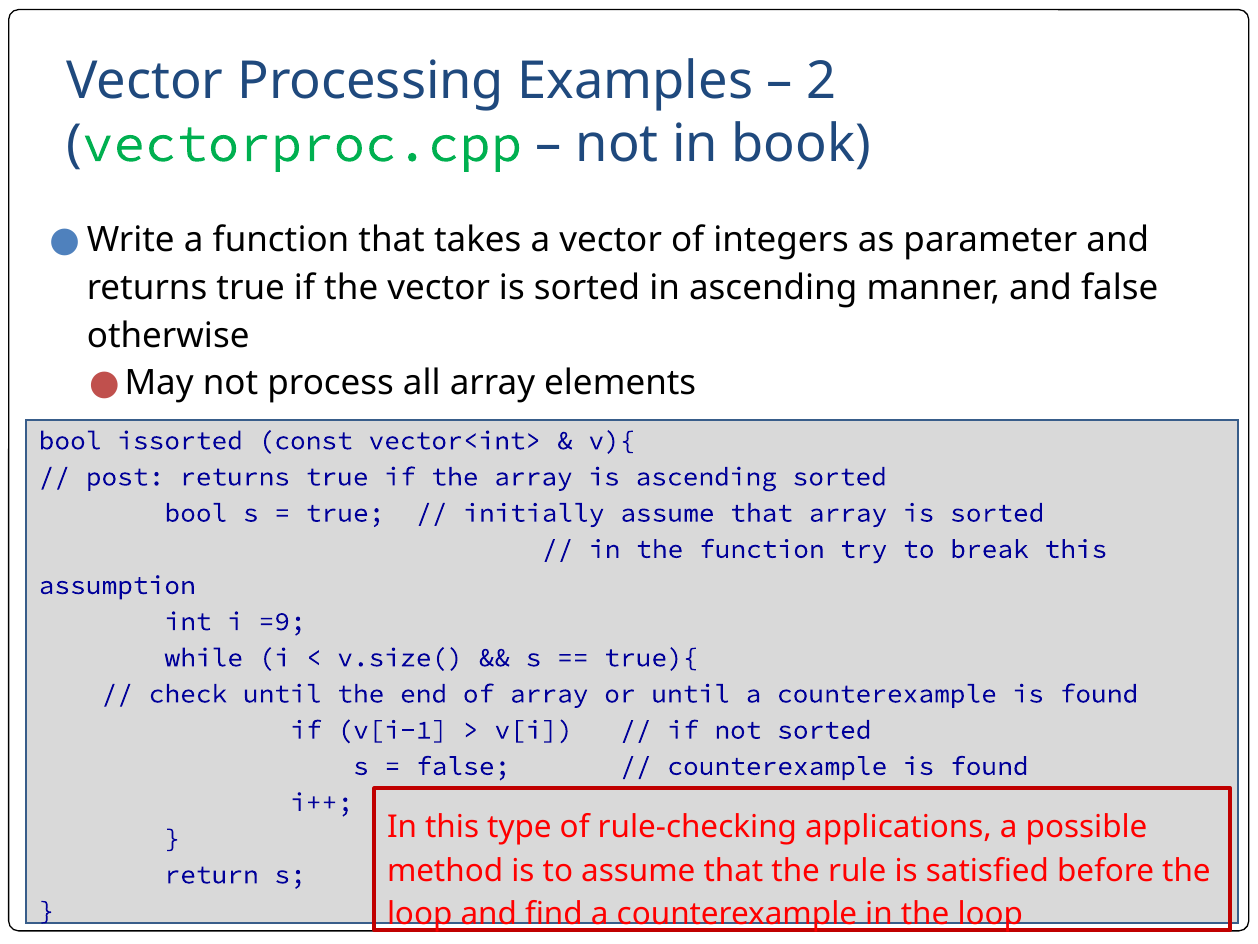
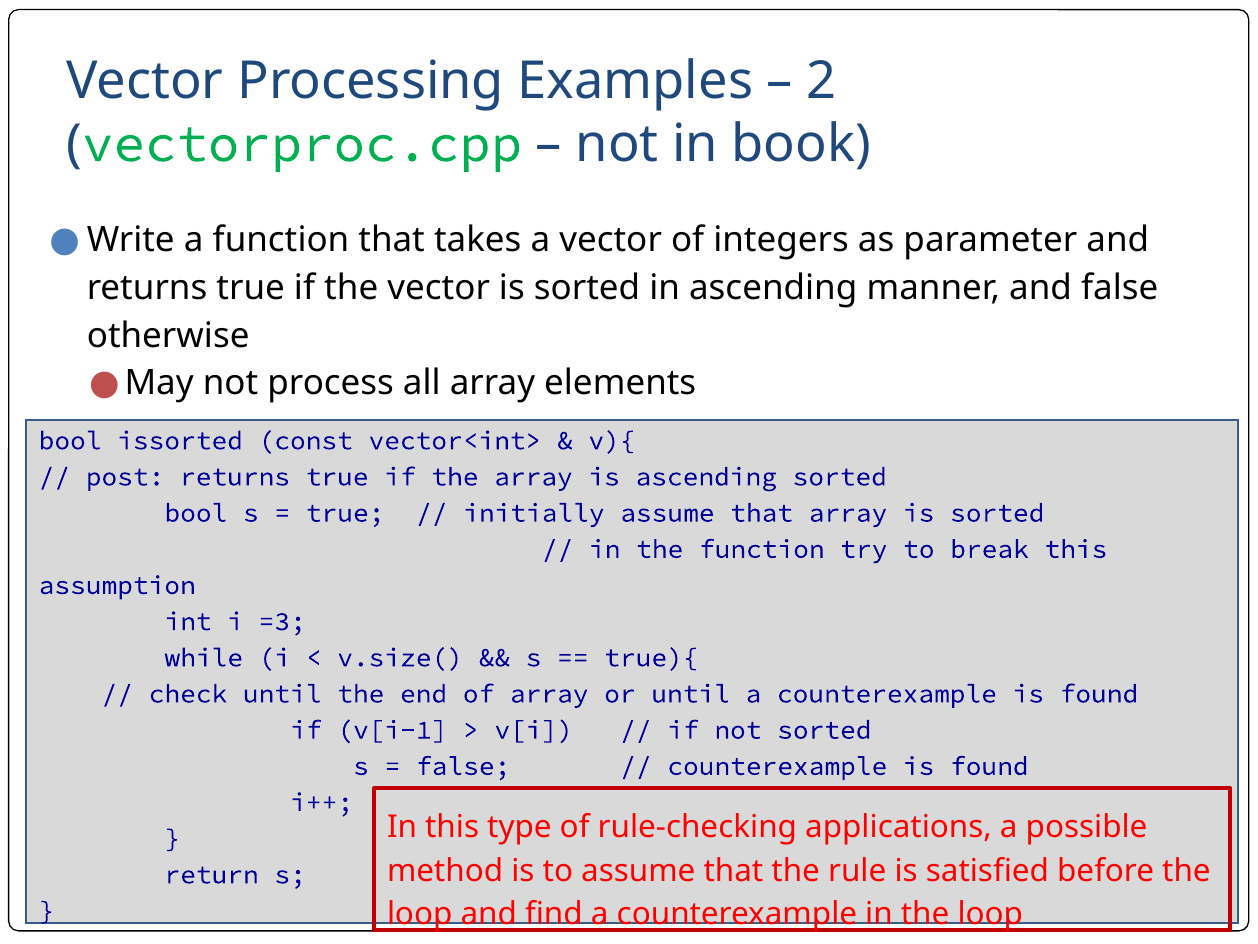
=9: =9 -> =3 (282, 621)
